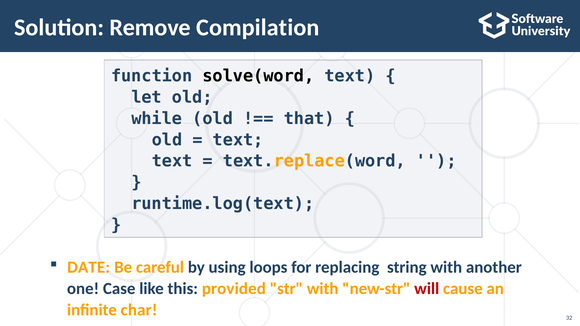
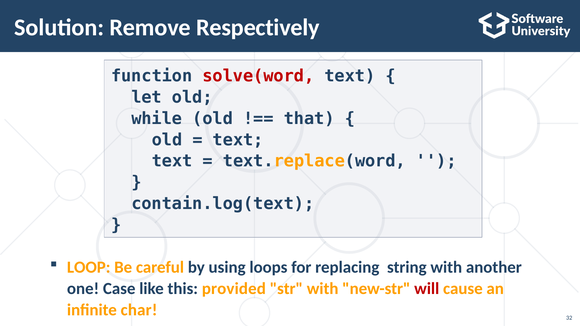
Compilation: Compilation -> Respectively (258, 27)
solve(word colour: black -> red (258, 76)
runtime.log(text: runtime.log(text -> contain.log(text (223, 204)
DATE: DATE -> LOOP (89, 267)
